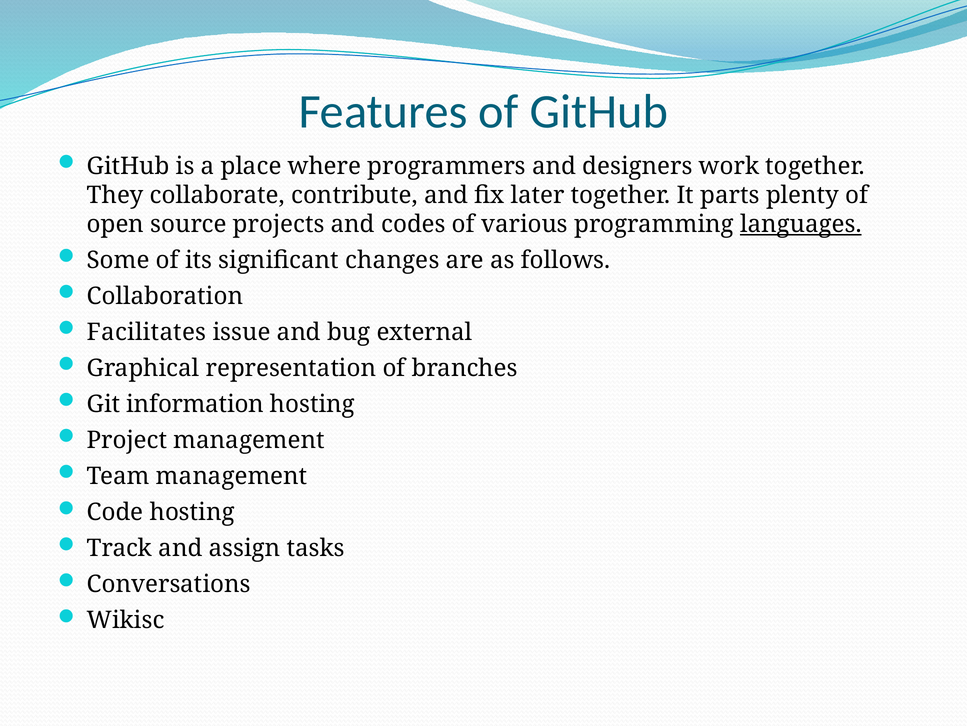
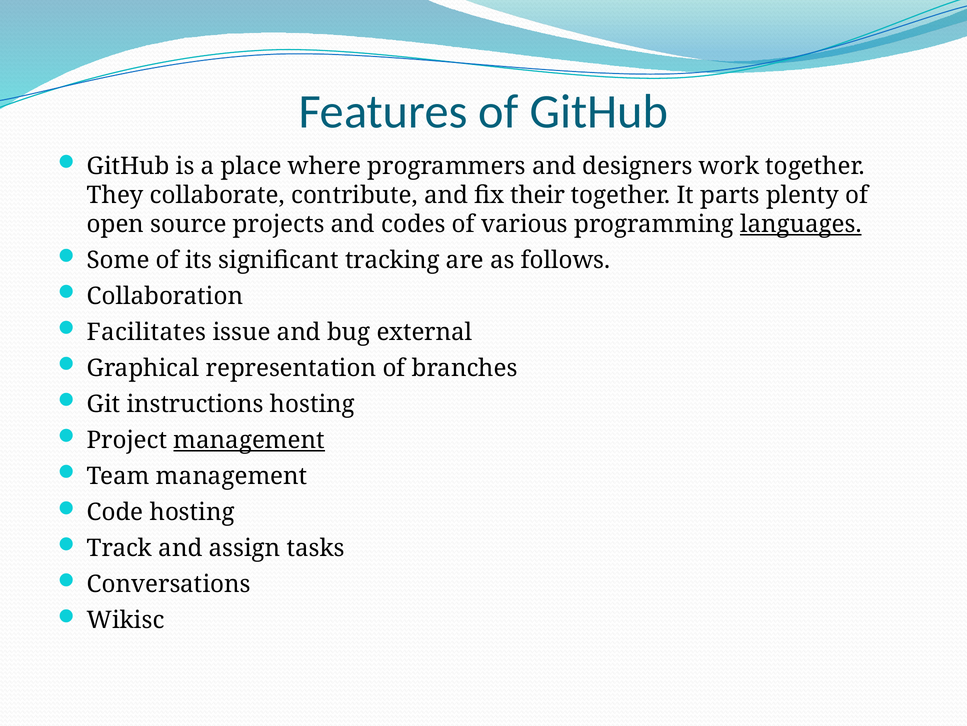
later: later -> their (538, 195)
changes: changes -> tracking (392, 260)
information: information -> instructions (195, 404)
management underline: none -> present (249, 440)
